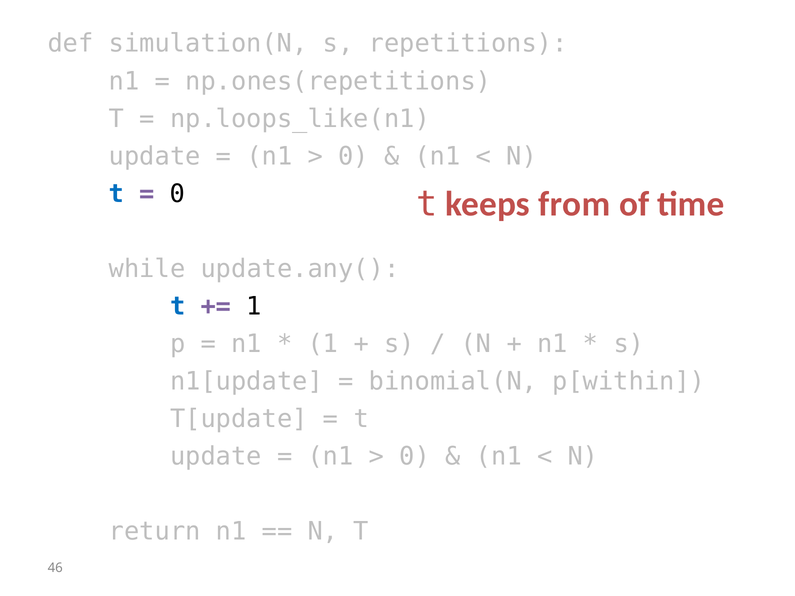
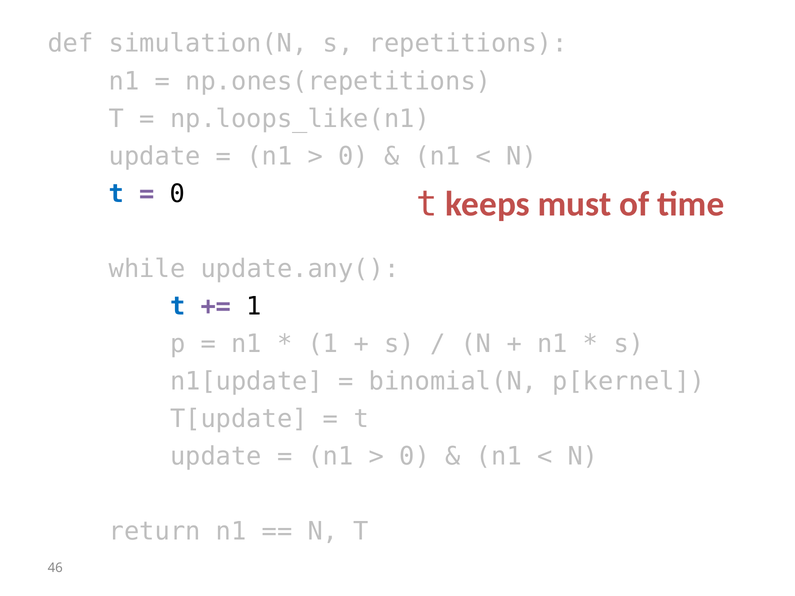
from: from -> must (575, 204)
p[within: p[within -> p[kernel (629, 381)
